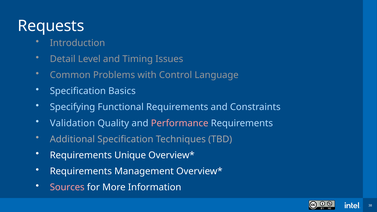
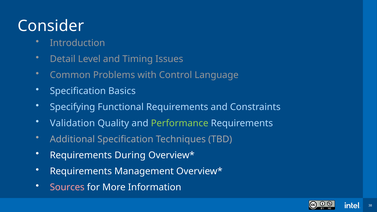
Requests: Requests -> Consider (51, 26)
Performance colour: pink -> light green (180, 123)
Unique: Unique -> During (130, 155)
